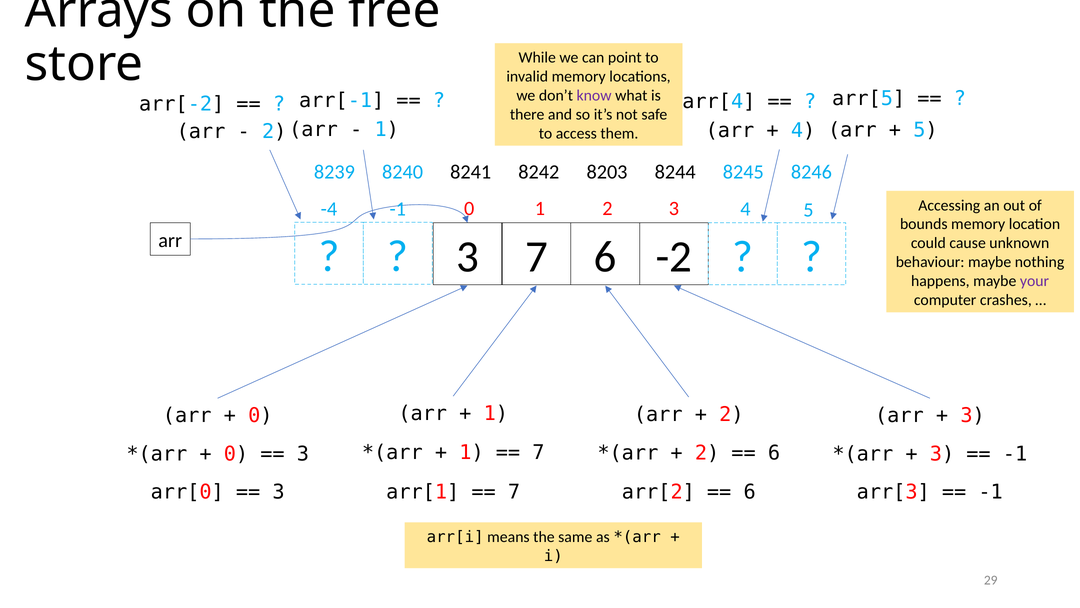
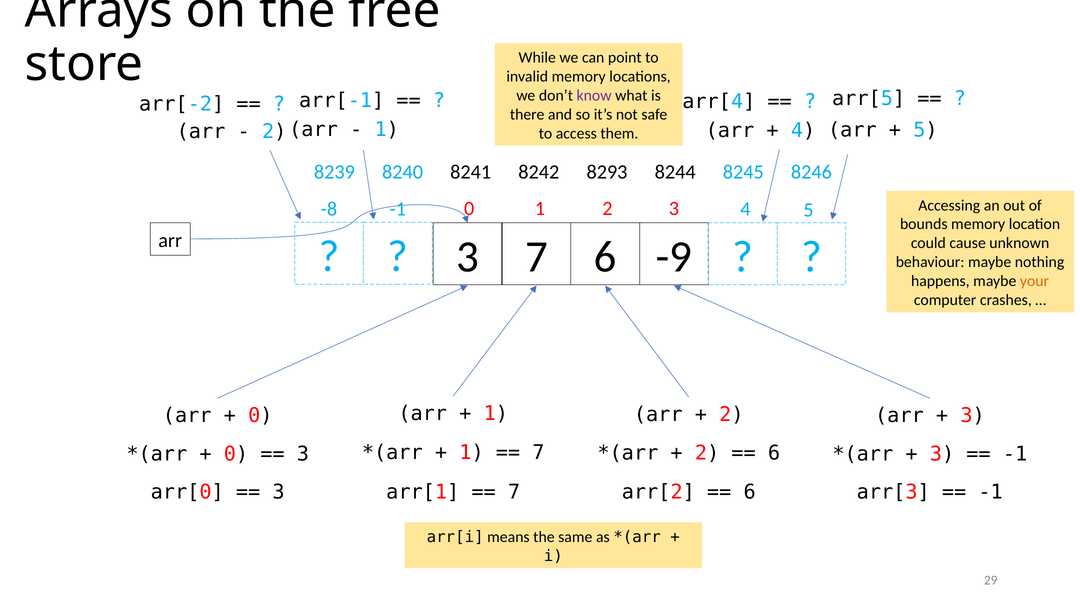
8203: 8203 -> 8293 (607, 172)
-4: -4 -> -8 (329, 209)
-2: -2 -> -9 (674, 257)
your colour: purple -> orange (1034, 281)
